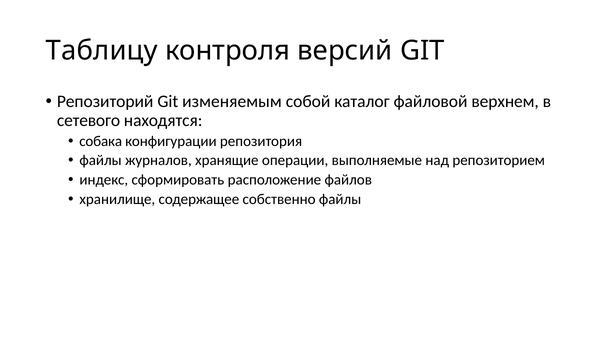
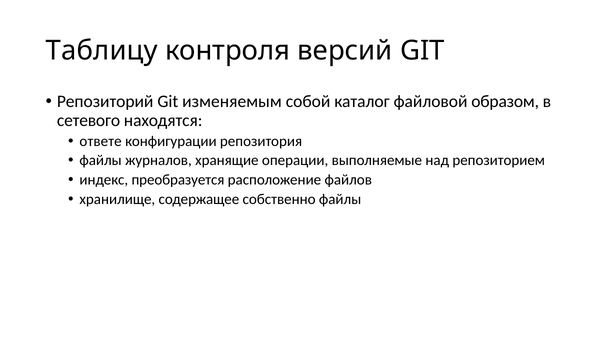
верхнем: верхнем -> образом (505, 101)
собака: собака -> ответе (101, 141)
сформировать: сформировать -> преобразуется (178, 180)
